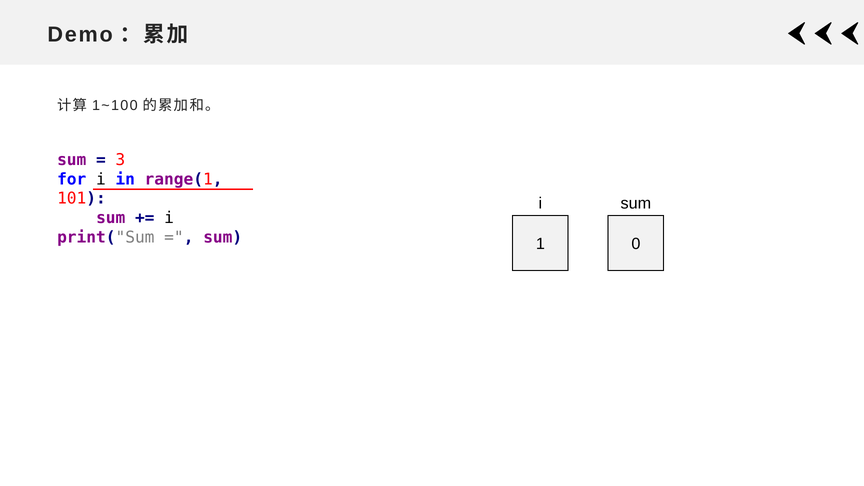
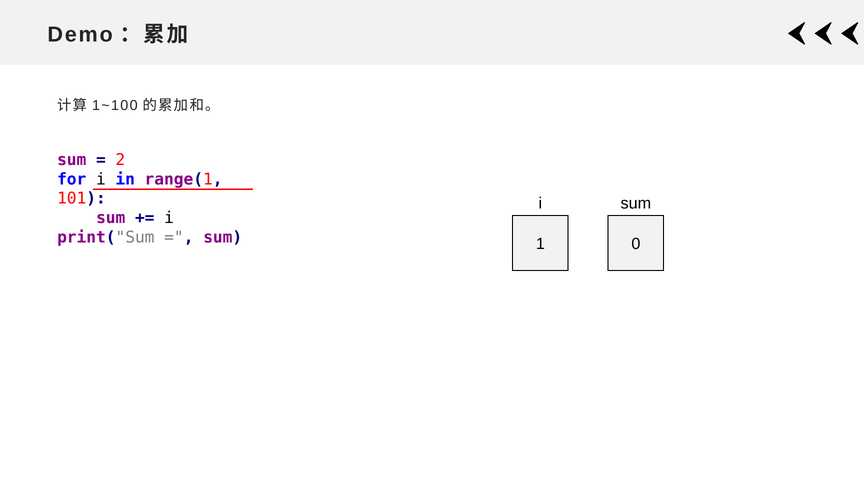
3: 3 -> 2 (120, 160)
